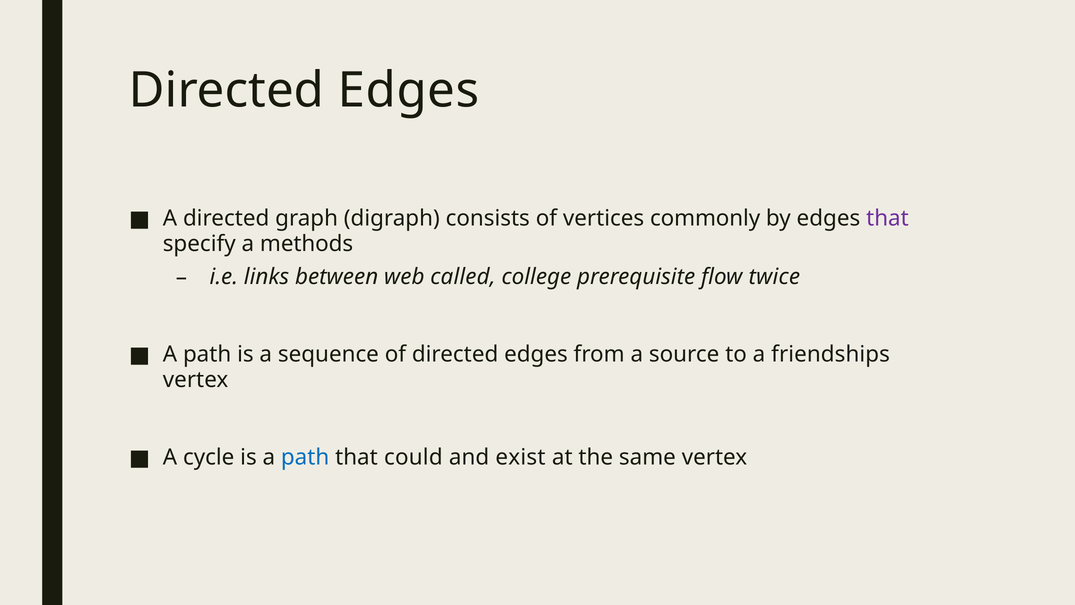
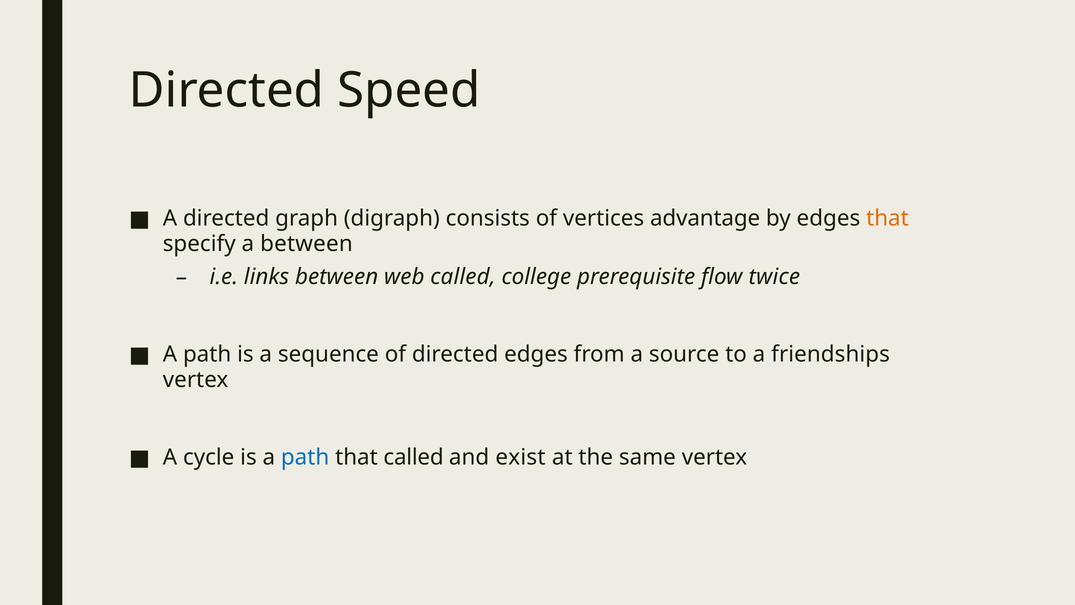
Edges: Edges -> Speed (409, 90)
commonly: commonly -> advantage (705, 218)
that colour: purple -> orange (887, 218)
a methods: methods -> between (306, 244)
that could: could -> called (414, 457)
